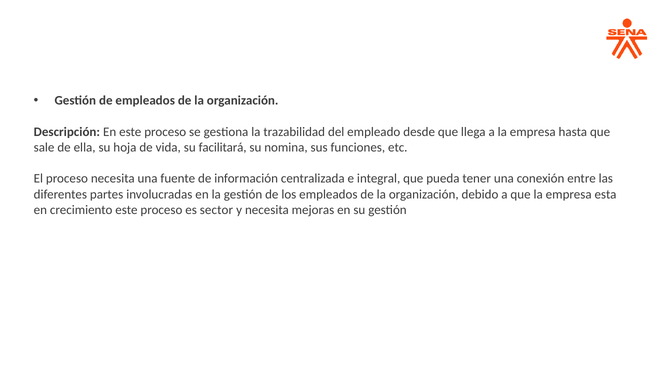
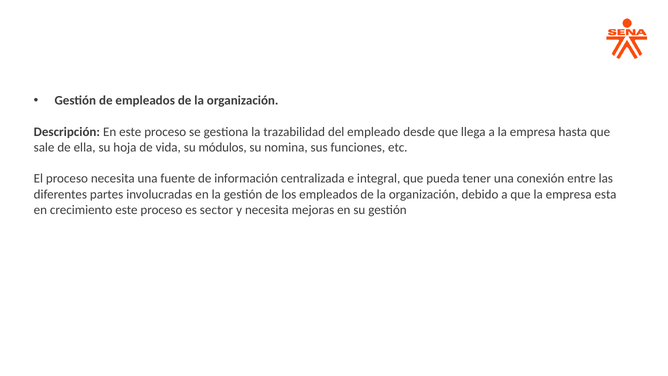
facilitará: facilitará -> módulos (223, 147)
